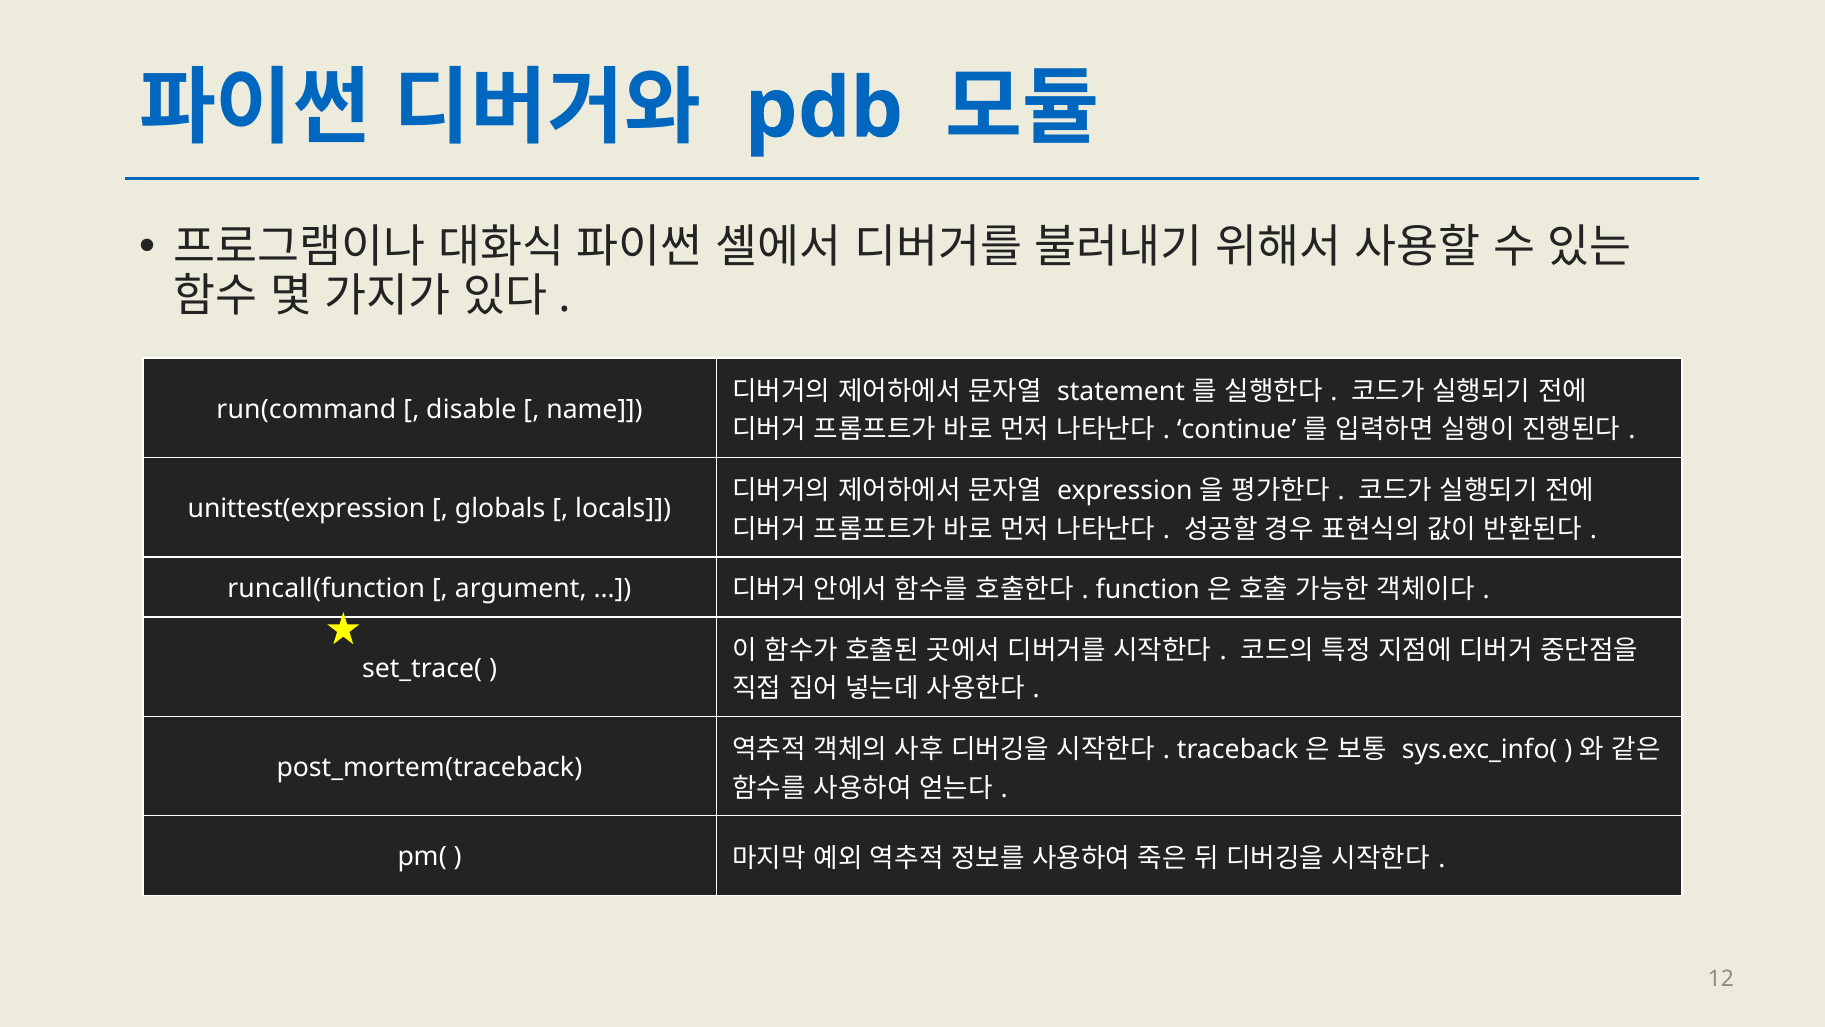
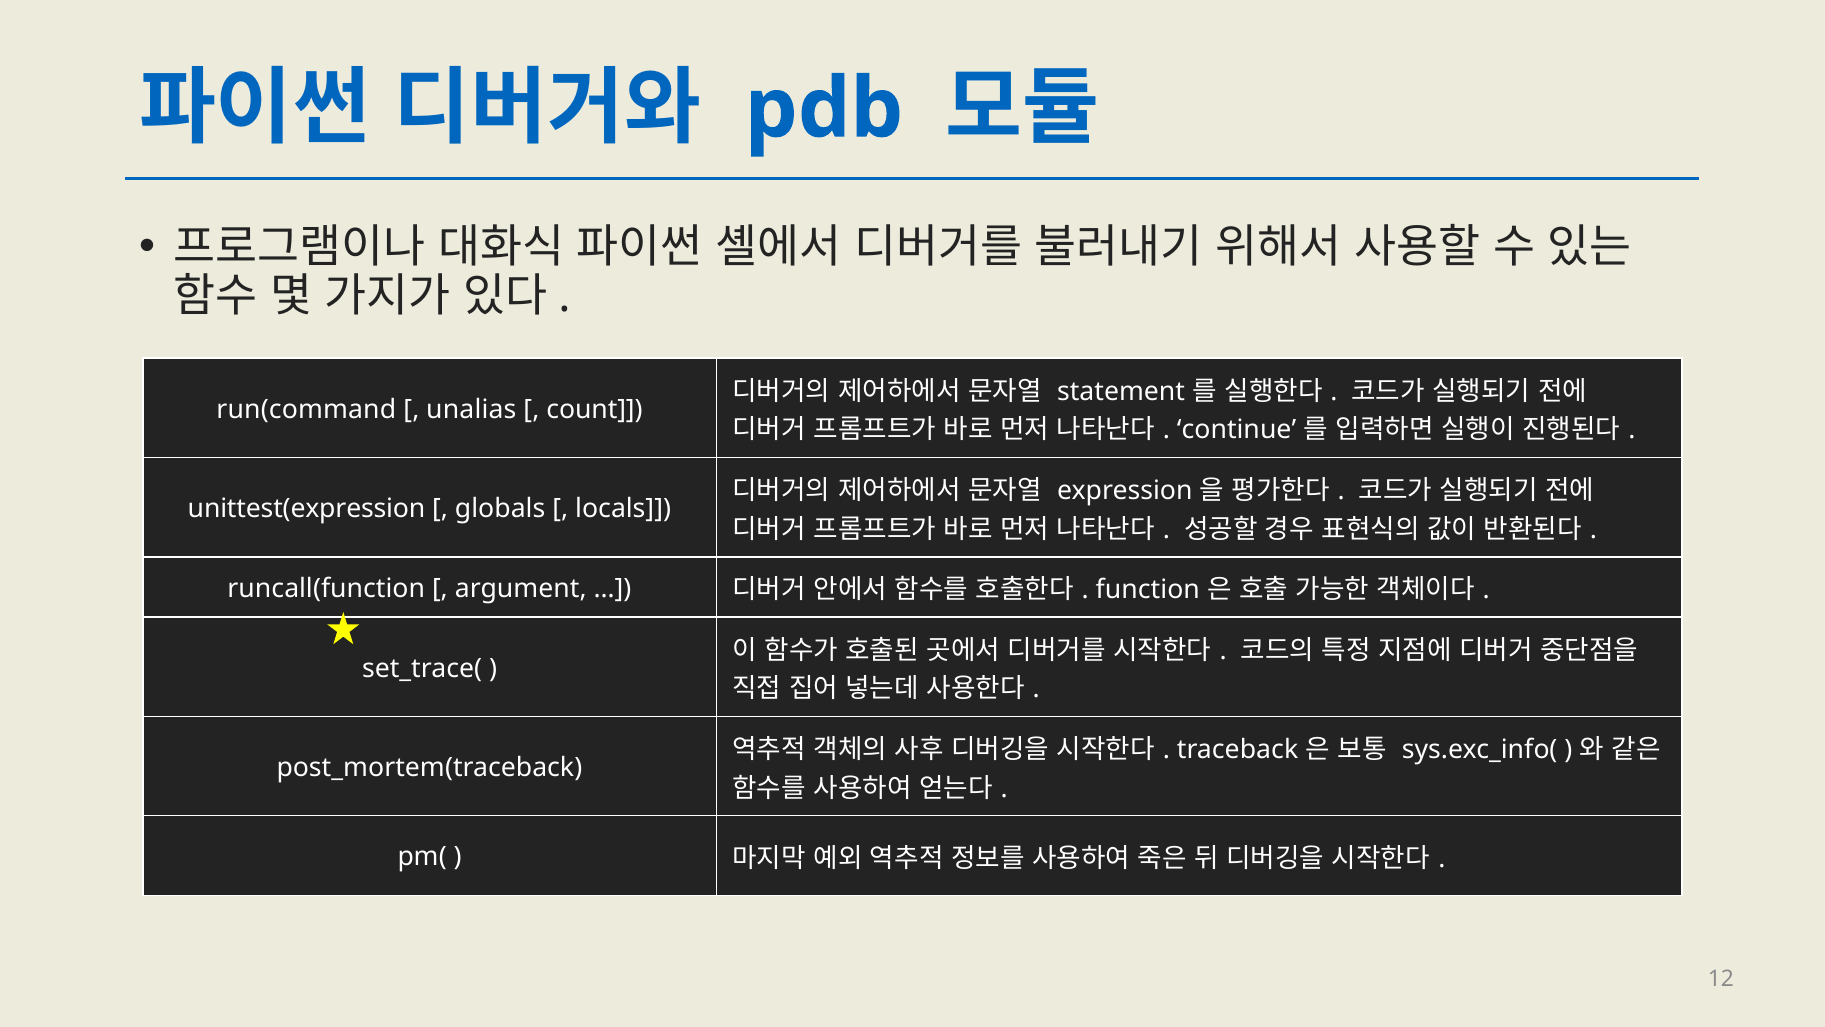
disable: disable -> unalias (471, 409)
name: name -> count (594, 409)
